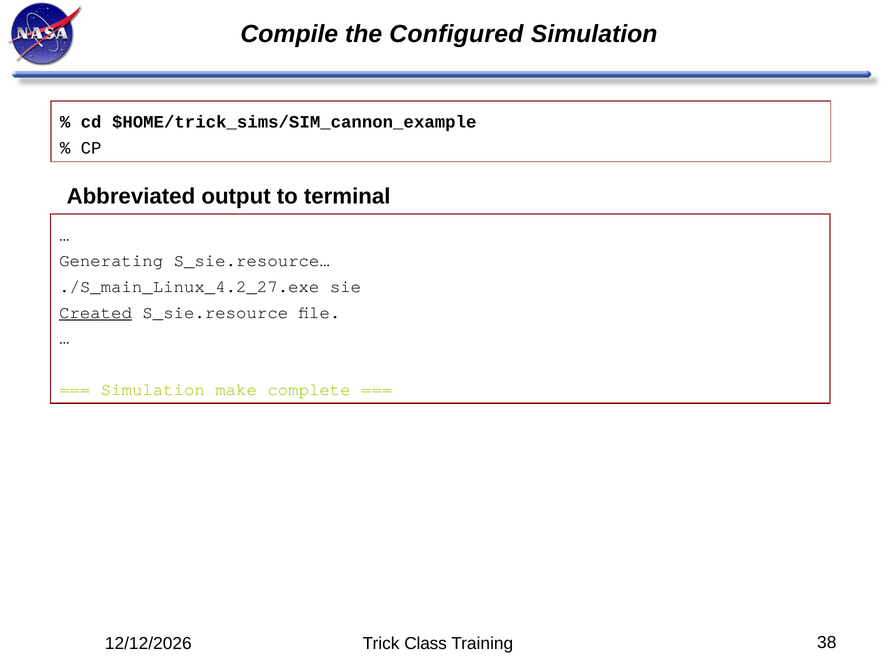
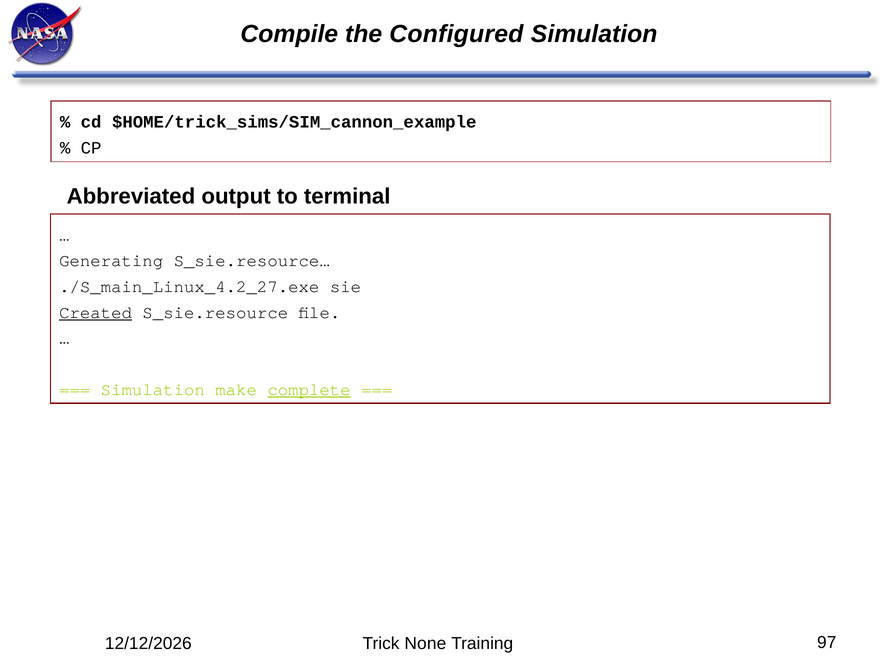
complete underline: none -> present (309, 390)
Class: Class -> None (425, 644)
38: 38 -> 97 (827, 643)
